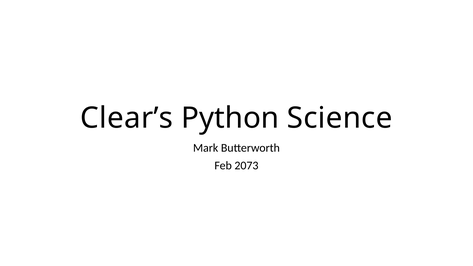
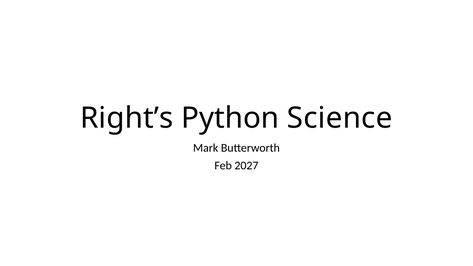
Clear’s: Clear’s -> Right’s (127, 118)
2073: 2073 -> 2027 (246, 166)
